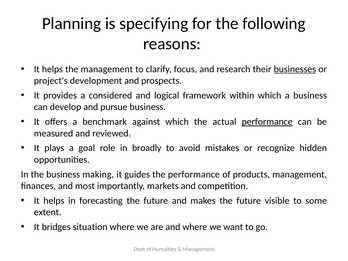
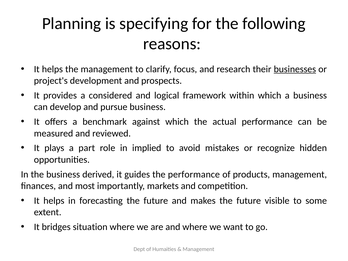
performance underline: present -> none (267, 122)
goal: goal -> part (87, 148)
broadly: broadly -> implied (147, 148)
making: making -> derived (98, 174)
